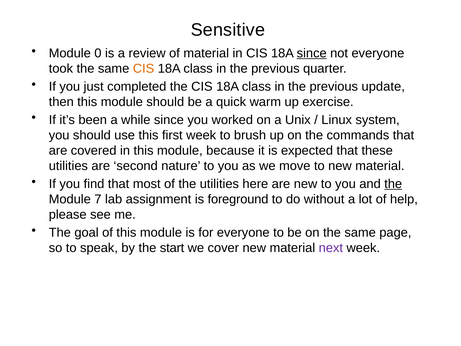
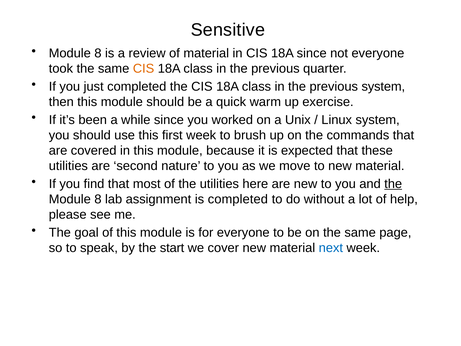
0: 0 -> 8 (98, 53)
since underline: present -> none (312, 53)
previous update: update -> system (383, 86)
7: 7 -> 8 (98, 199)
is foreground: foreground -> completed (238, 199)
next colour: purple -> blue (331, 248)
